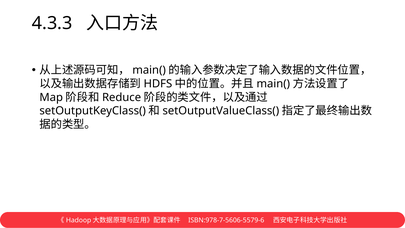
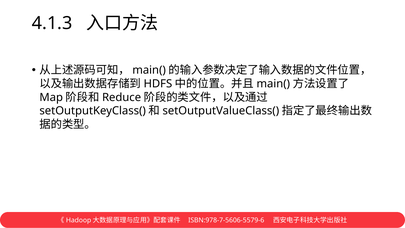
4.3.3: 4.3.3 -> 4.1.3 (52, 23)
